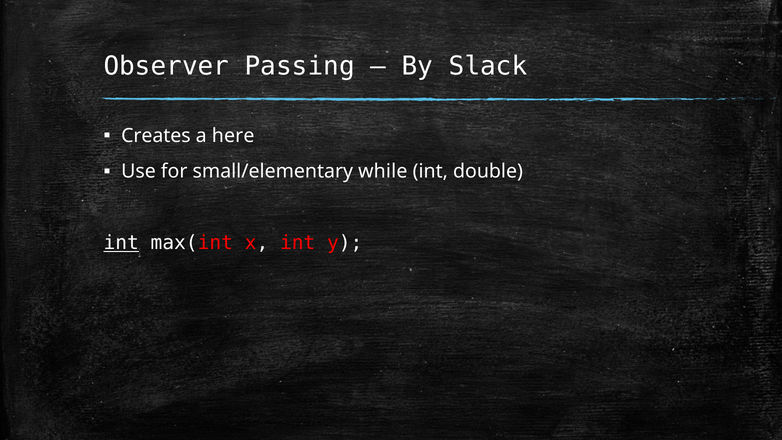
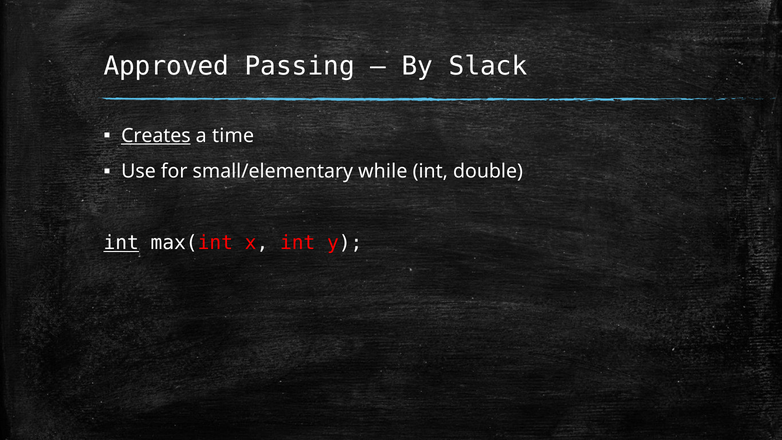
Observer: Observer -> Approved (166, 66)
Creates underline: none -> present (156, 136)
here: here -> time (233, 136)
